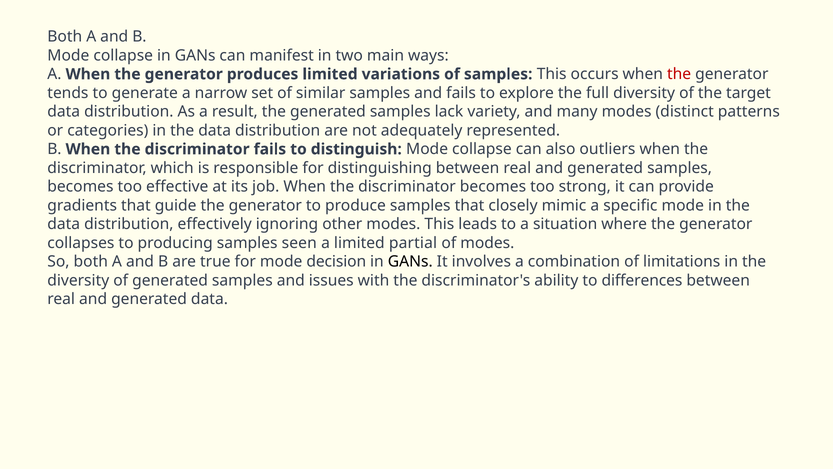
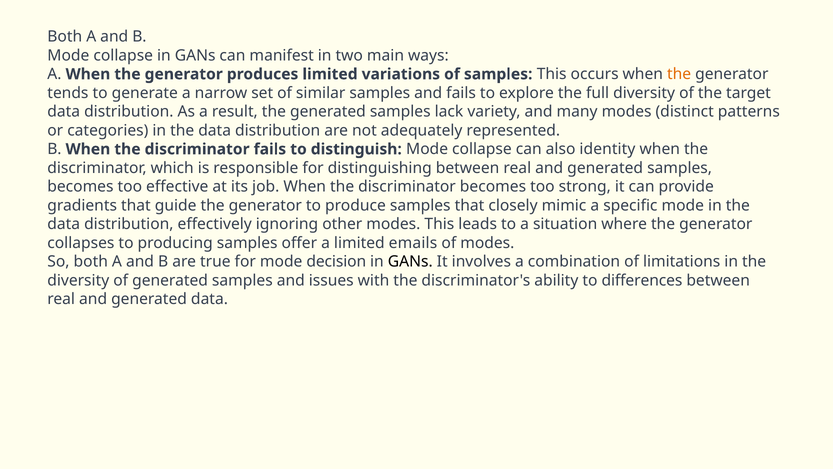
the colour: red -> orange (679, 74)
outliers: outliers -> identity (607, 149)
seen: seen -> offer (299, 243)
partial: partial -> emails (413, 243)
